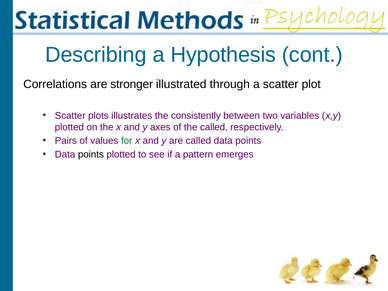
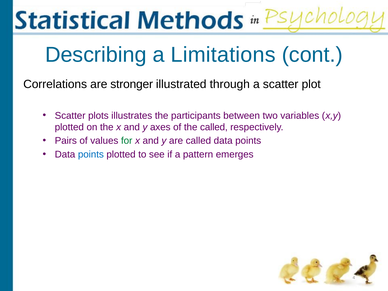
Hypothesis: Hypothesis -> Limitations (223, 55)
consistently: consistently -> participants (196, 116)
points colour: black -> blue (91, 154)
